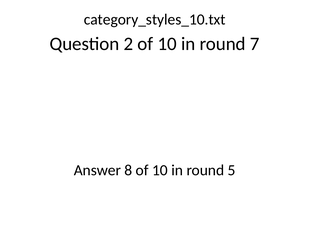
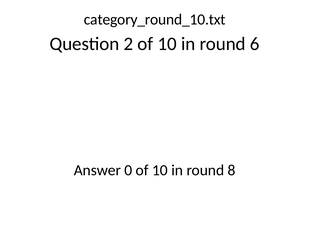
category_styles_10.txt: category_styles_10.txt -> category_round_10.txt (155, 20)
7: 7 -> 6 (255, 44)
8: 8 -> 0 (128, 170)
5: 5 -> 8 (232, 170)
